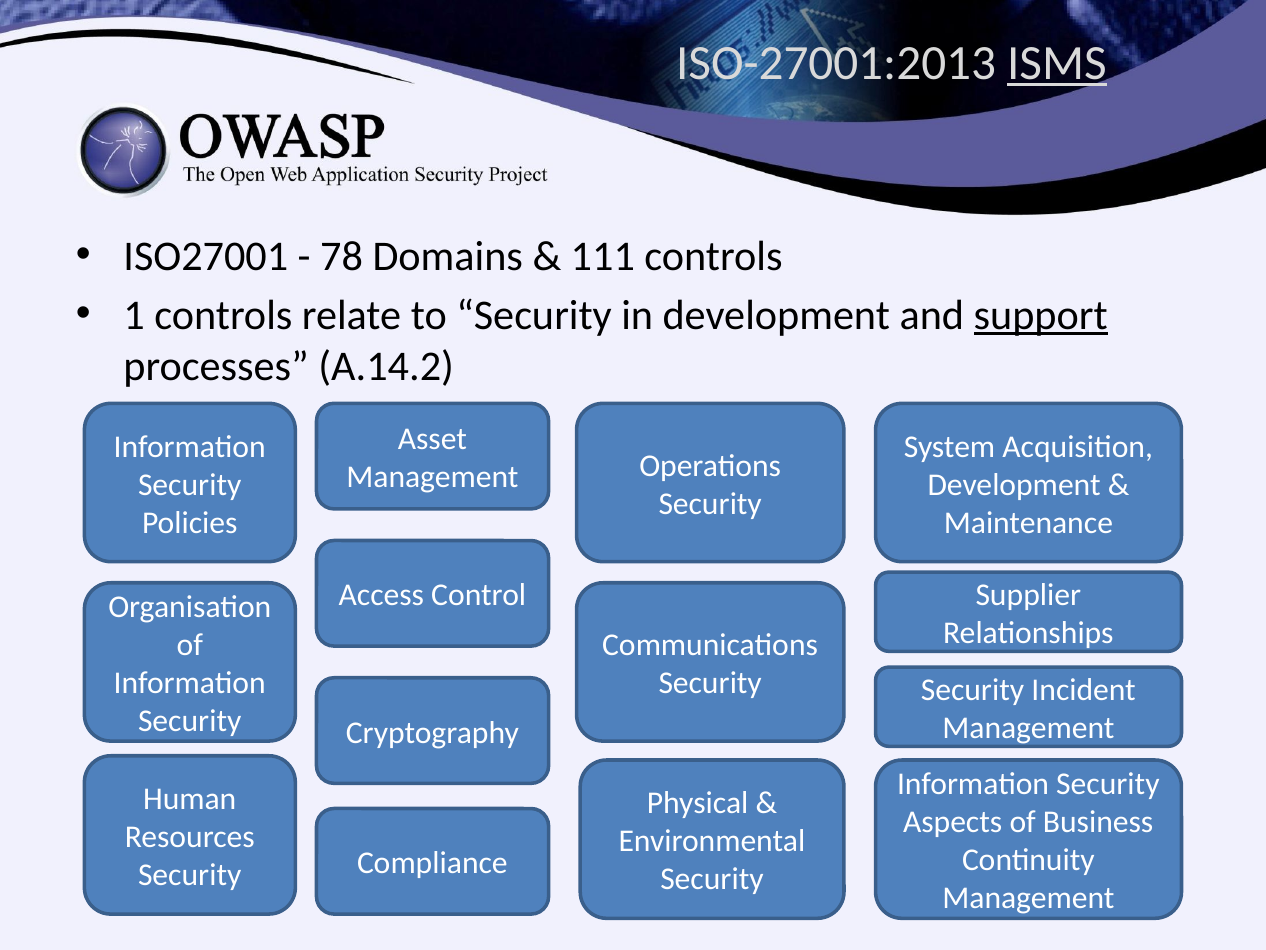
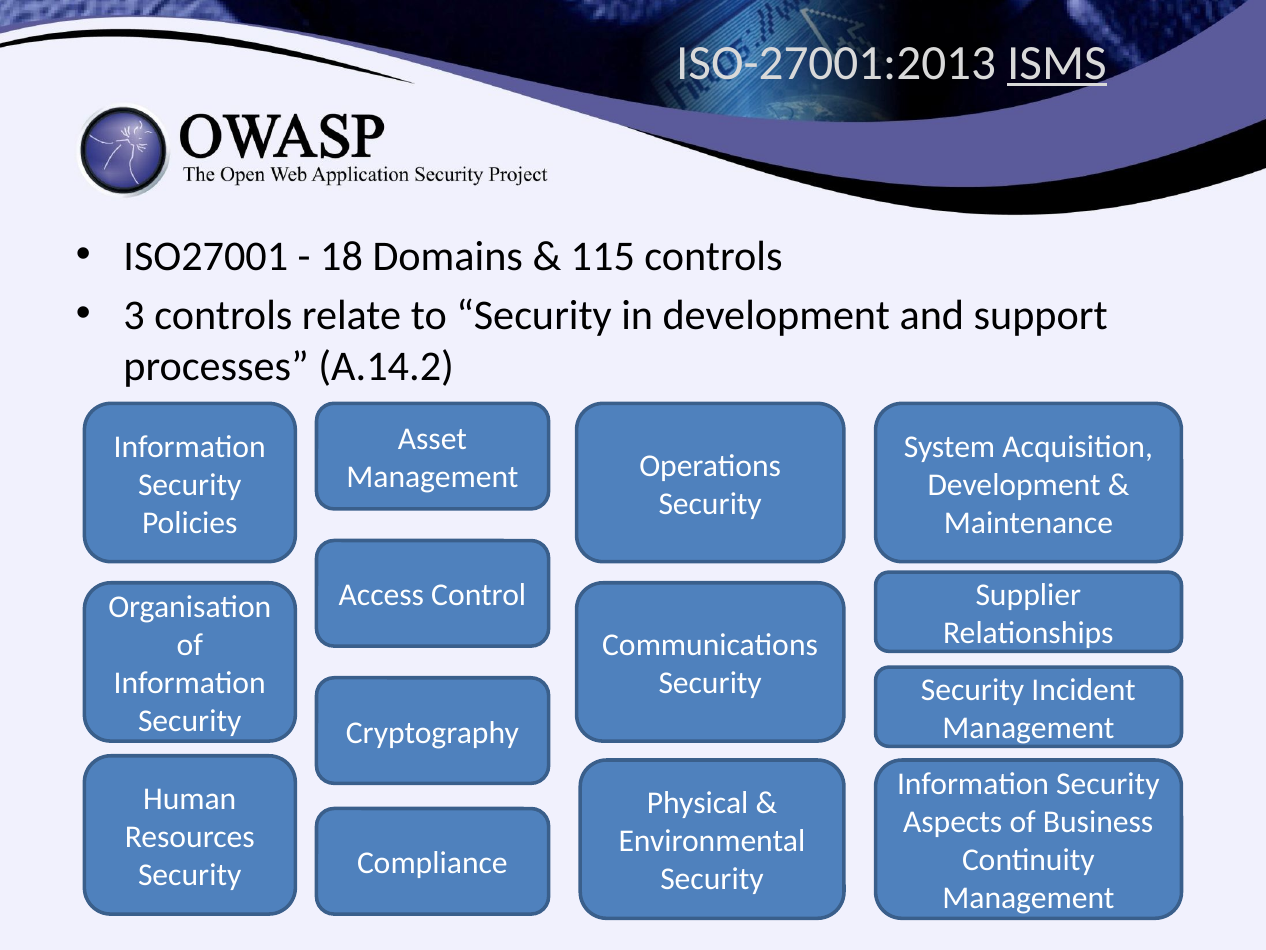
78: 78 -> 18 (342, 256)
111: 111 -> 115 (603, 256)
1: 1 -> 3 (134, 315)
support underline: present -> none (1041, 315)
